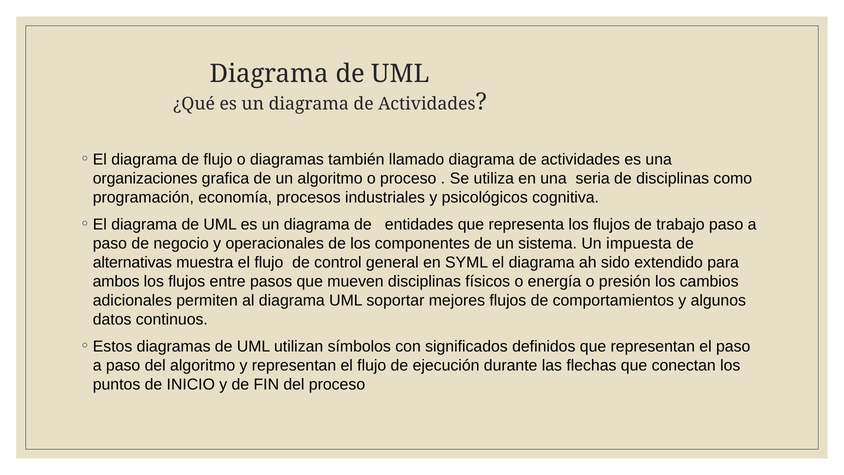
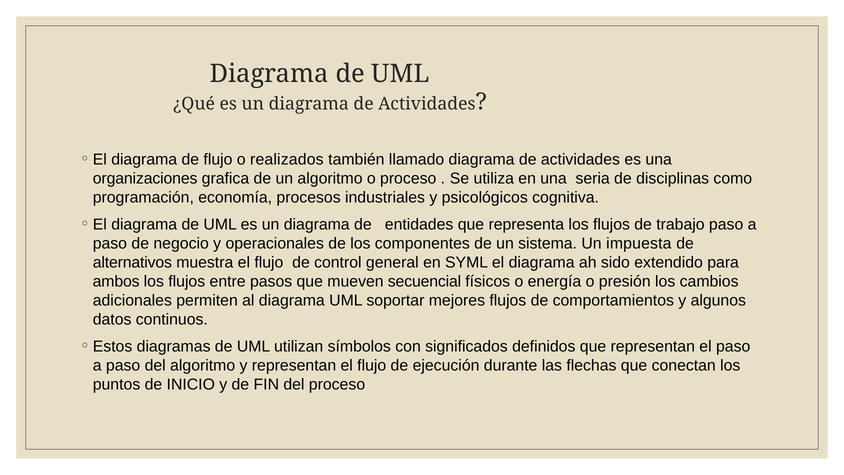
o diagramas: diagramas -> realizados (287, 159)
alternativas: alternativas -> alternativos (132, 262)
mueven disciplinas: disciplinas -> secuencial (425, 281)
